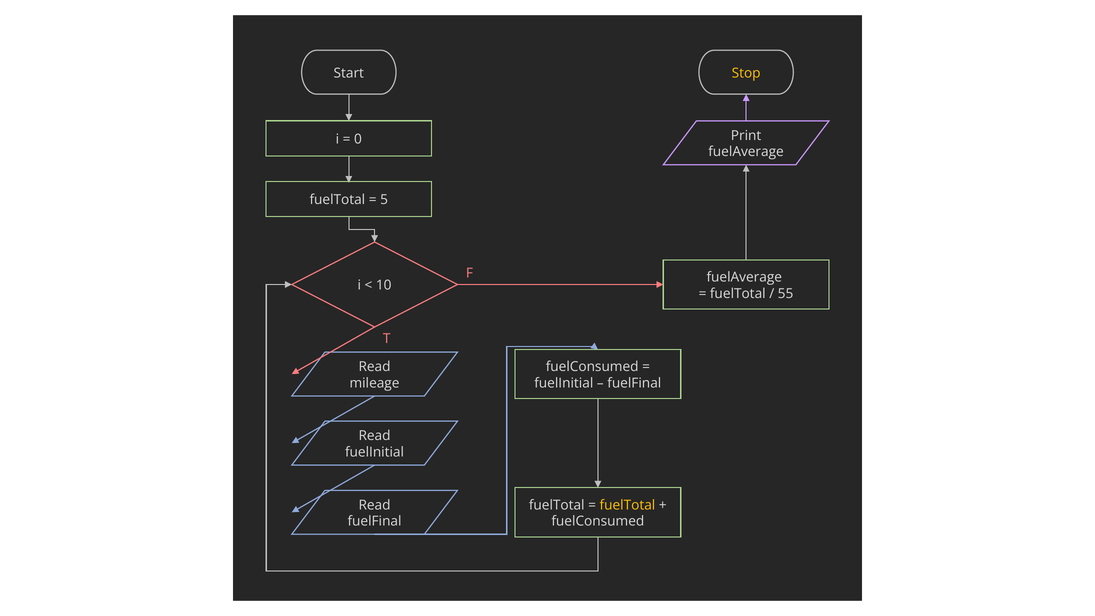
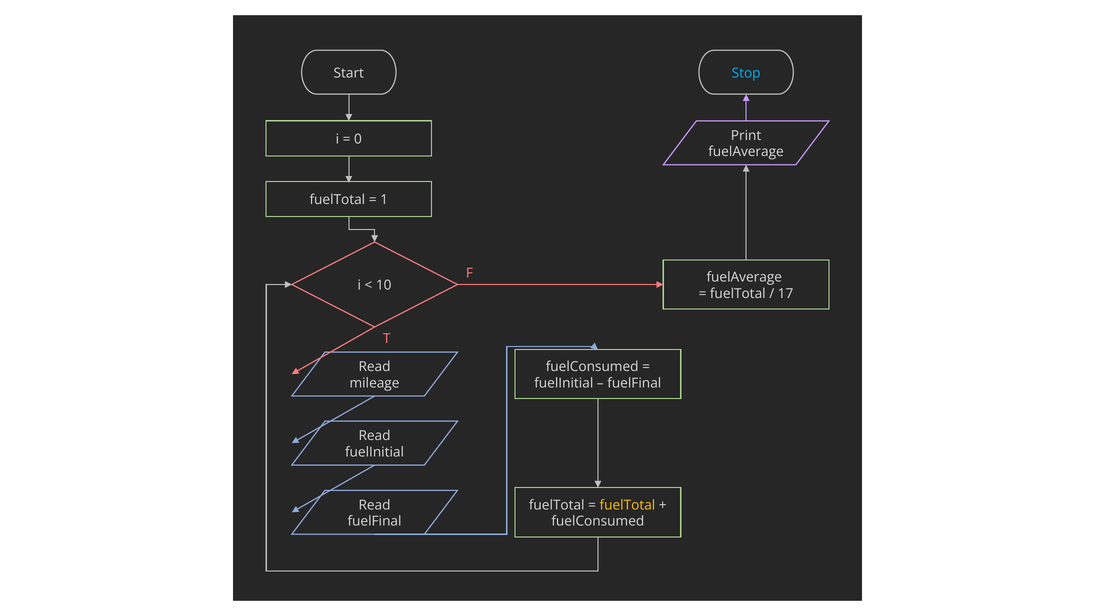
Stop colour: yellow -> light blue (746, 73)
5: 5 -> 1 (384, 200)
55: 55 -> 17 (786, 294)
